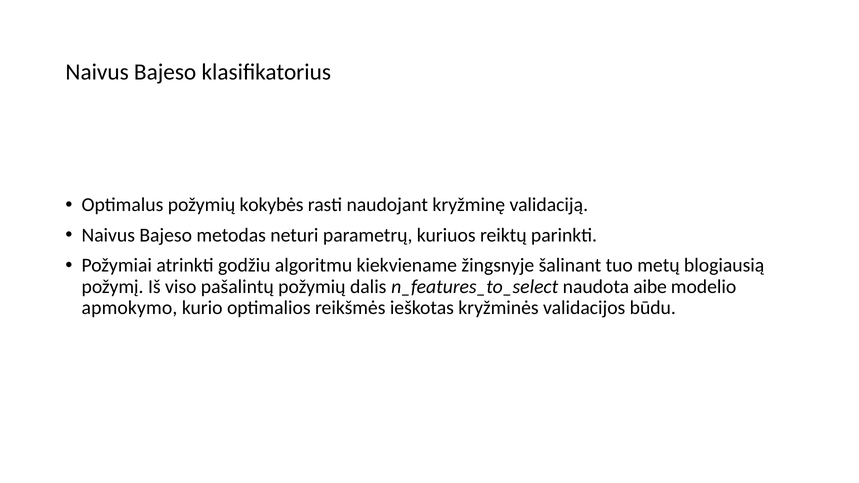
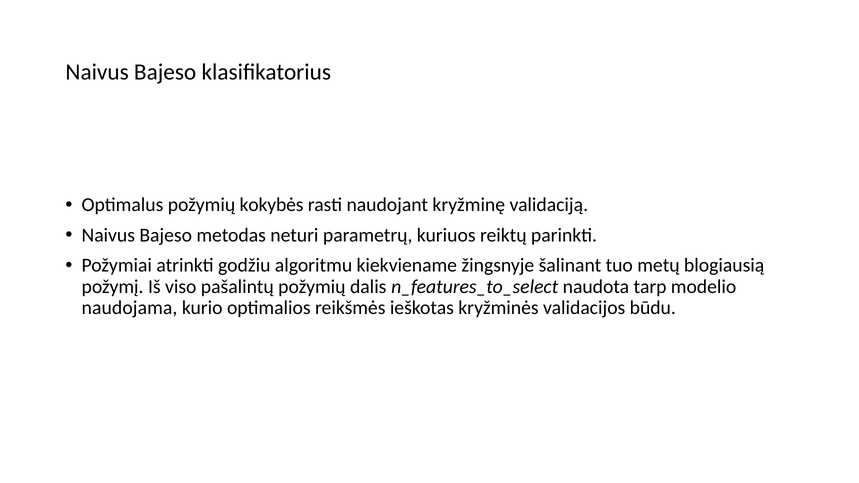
aibe: aibe -> tarp (650, 287)
apmokymo: apmokymo -> naudojama (129, 308)
